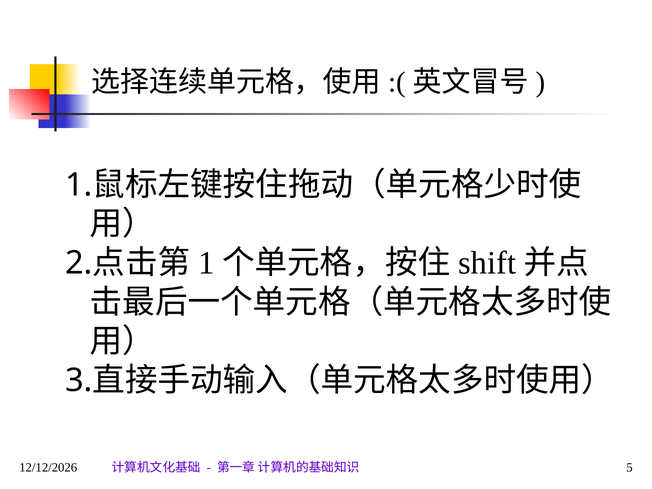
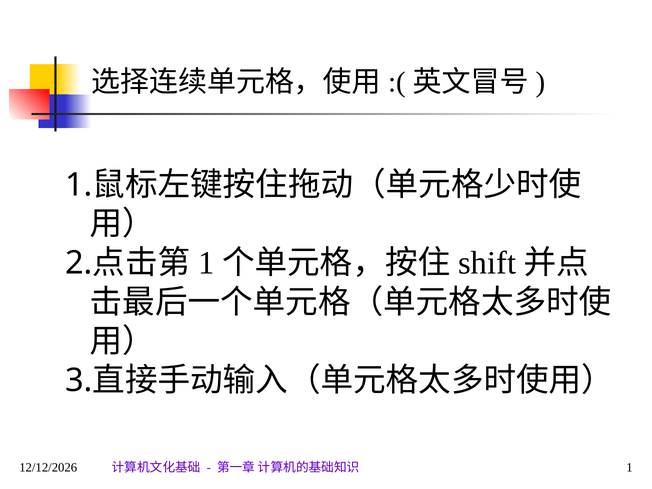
5: 5 -> 1 (630, 467)
